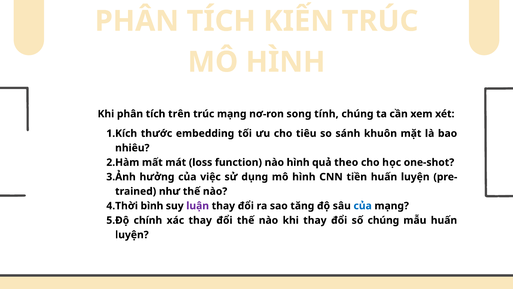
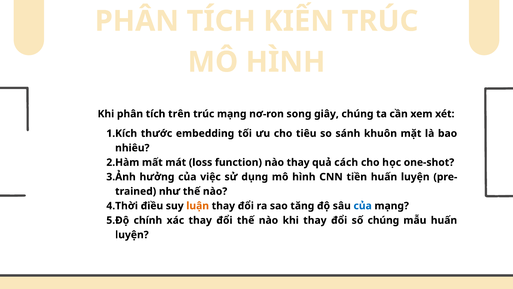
tính: tính -> giây (326, 114)
nào hình: hình -> thay (298, 162)
theo: theo -> cách (346, 162)
bình: bình -> điều (152, 206)
luận colour: purple -> orange (198, 206)
